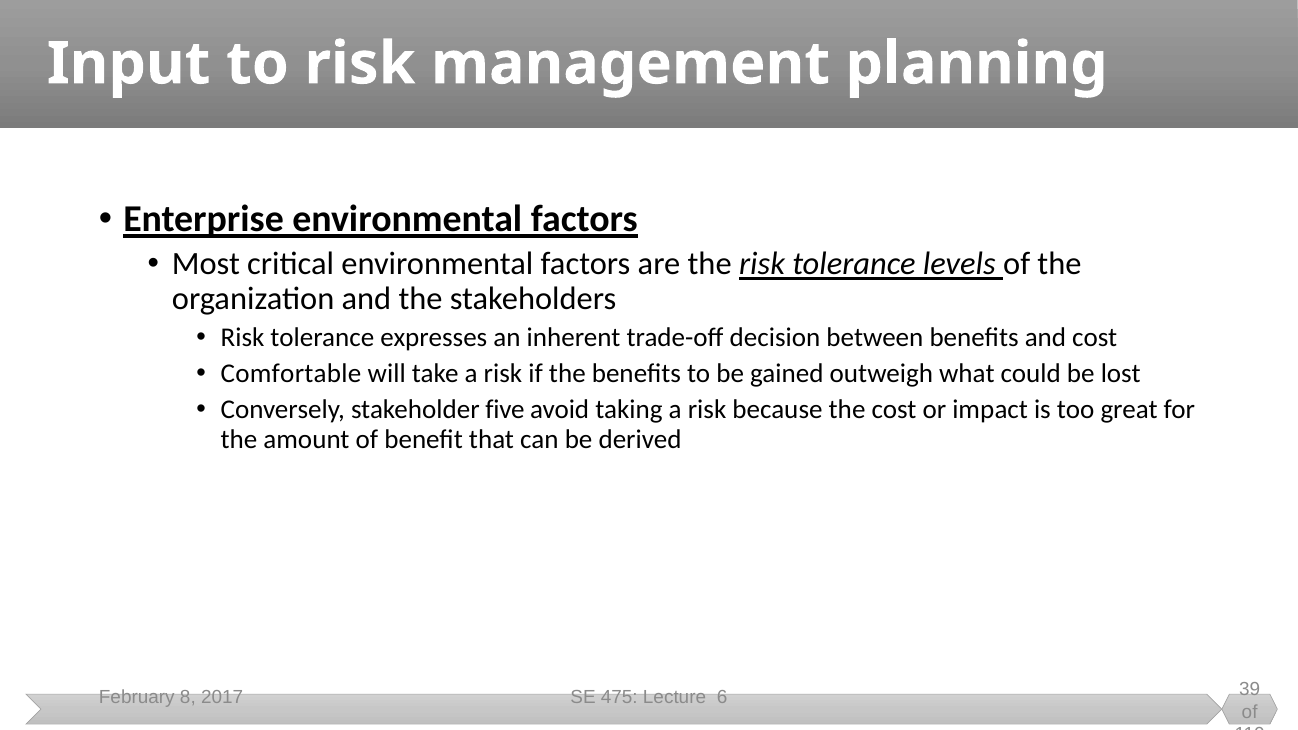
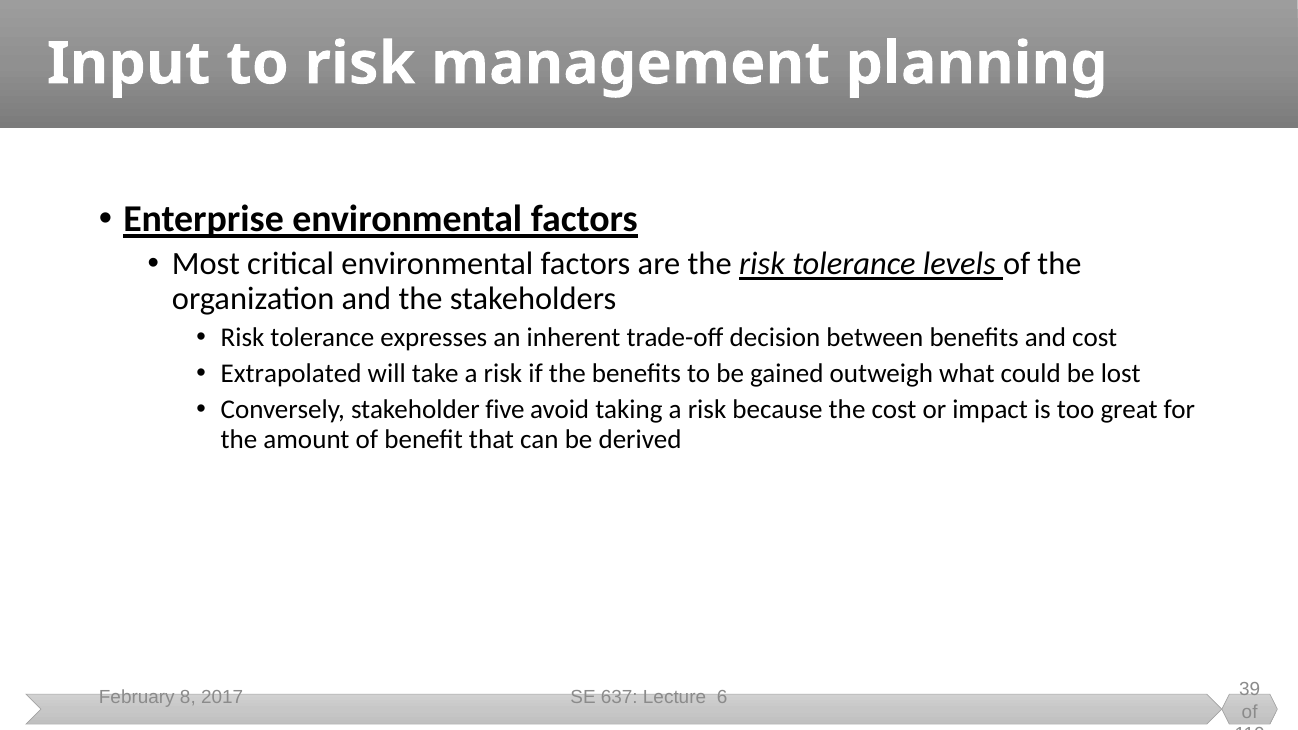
Comfortable: Comfortable -> Extrapolated (291, 374)
475: 475 -> 637 (619, 697)
